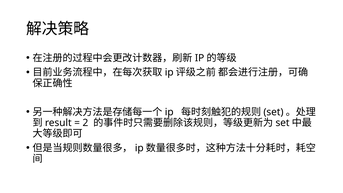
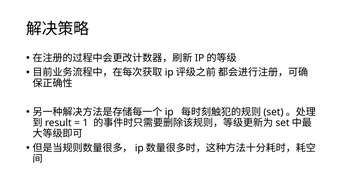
2: 2 -> 1 (85, 123)
